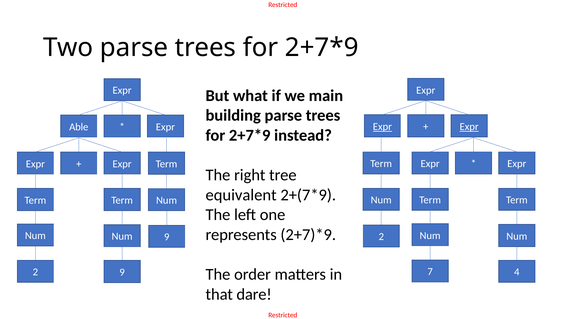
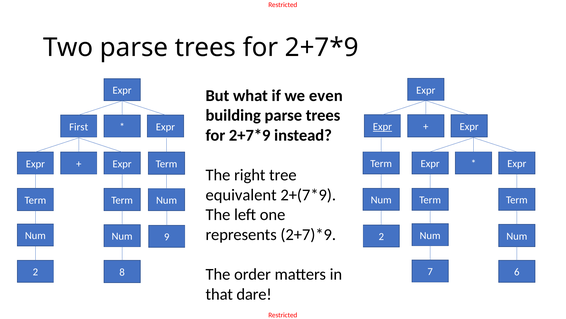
main: main -> even (326, 95)
Expr underline: present -> none (469, 126)
Able: Able -> First (79, 127)
4: 4 -> 6 (517, 272)
2 9: 9 -> 8 (122, 272)
